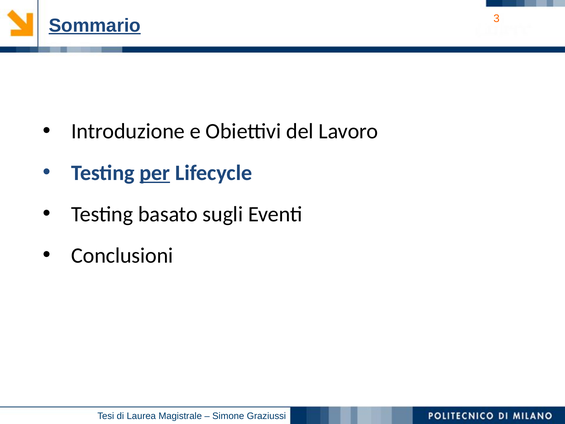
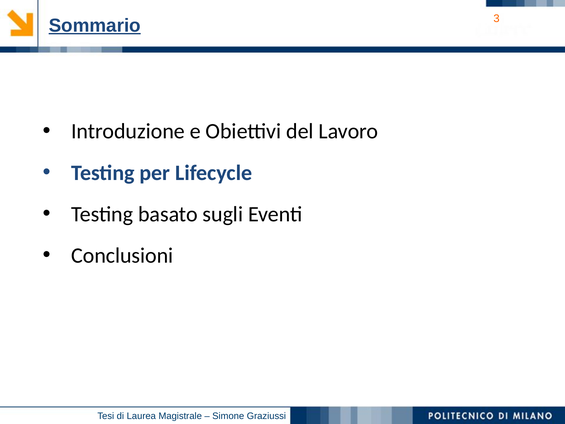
per underline: present -> none (155, 173)
